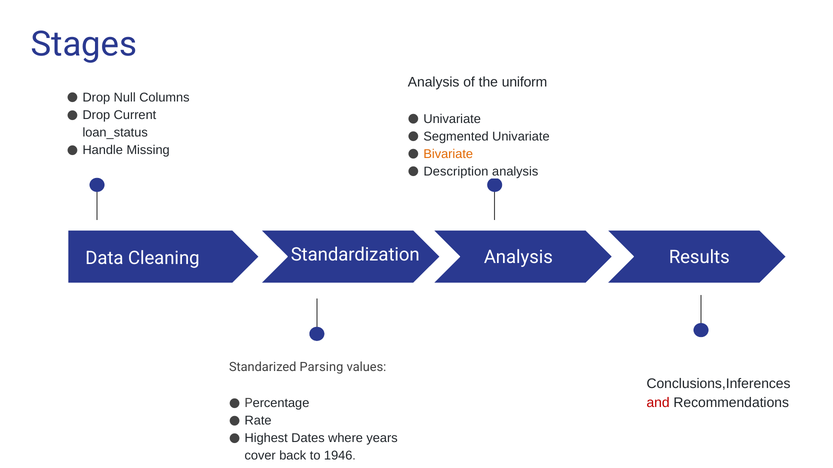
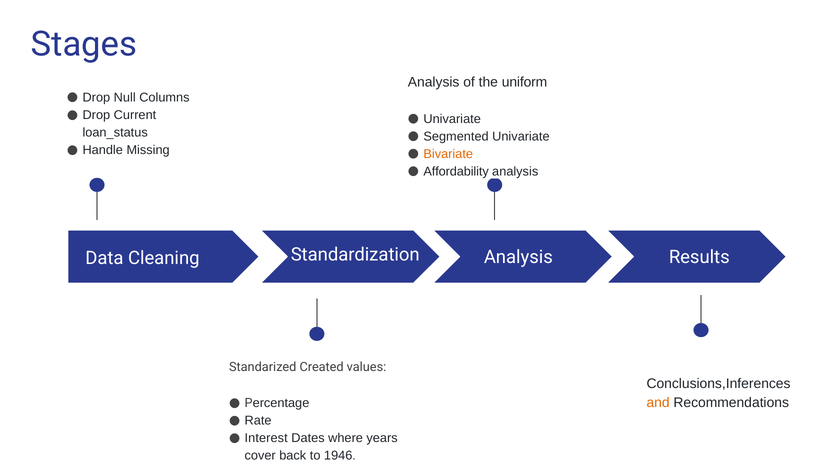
Description: Description -> Affordability (456, 172)
Parsing: Parsing -> Created (322, 368)
and colour: red -> orange (658, 403)
Highest: Highest -> Interest (266, 439)
